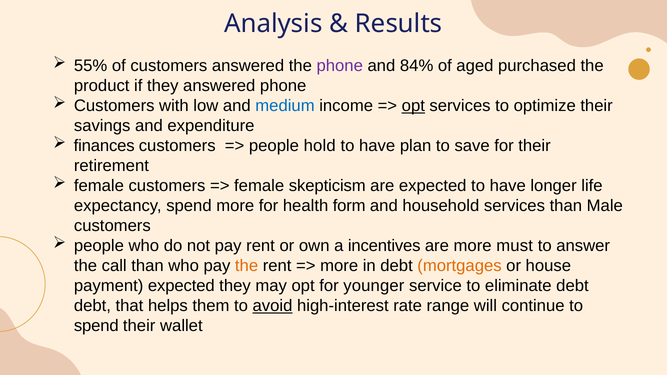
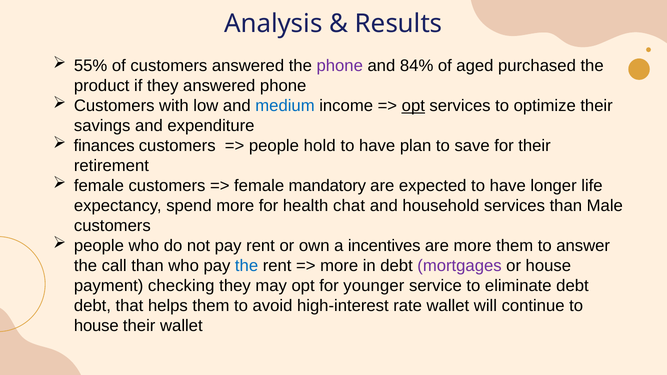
skepticism: skepticism -> mandatory (327, 186)
form: form -> chat (349, 206)
more must: must -> them (515, 246)
the colour: orange -> blue (247, 266)
mortgages colour: orange -> purple (460, 266)
payment expected: expected -> checking (181, 286)
avoid underline: present -> none (273, 306)
rate range: range -> wallet (448, 306)
spend: spend -> house (96, 326)
